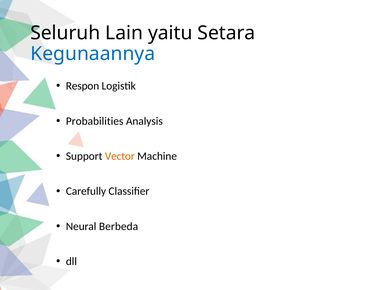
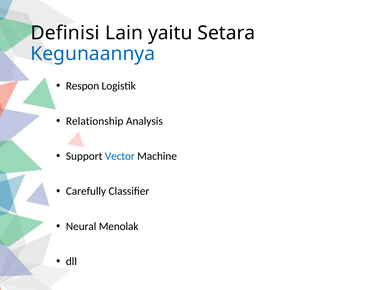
Seluruh: Seluruh -> Definisi (65, 33)
Probabilities: Probabilities -> Relationship (95, 121)
Vector colour: orange -> blue (120, 156)
Berbeda: Berbeda -> Menolak (119, 226)
